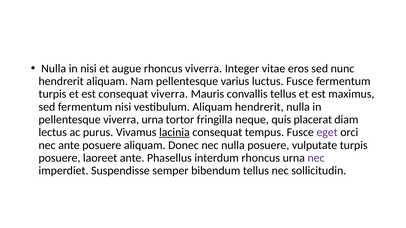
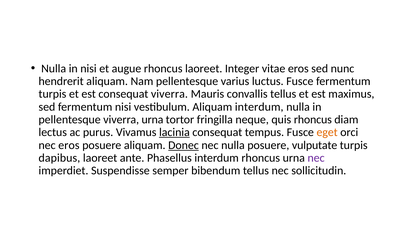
rhoncus viverra: viverra -> laoreet (204, 69)
Aliquam hendrerit: hendrerit -> interdum (259, 107)
quis placerat: placerat -> rhoncus (313, 120)
eget colour: purple -> orange (327, 133)
nec ante: ante -> eros (69, 145)
Donec underline: none -> present (184, 145)
posuere: posuere -> dapibus (59, 158)
